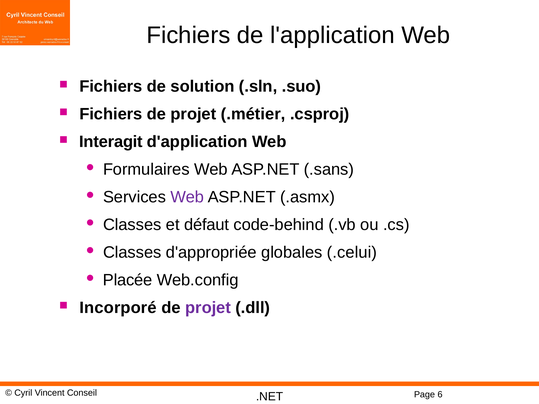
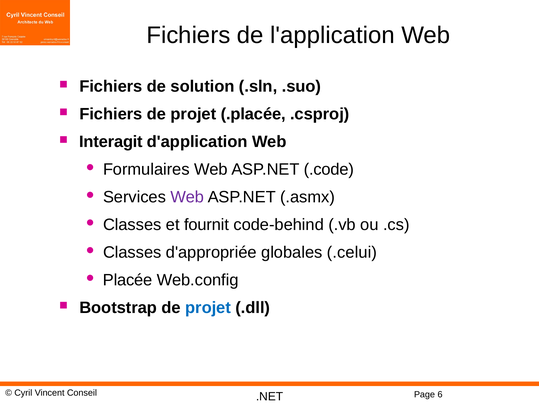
.métier: .métier -> .placée (253, 114)
.sans: .sans -> .code (329, 170)
défaut: défaut -> fournit (207, 225)
Incorporé: Incorporé -> Bootstrap (118, 308)
projet colour: purple -> blue (208, 308)
